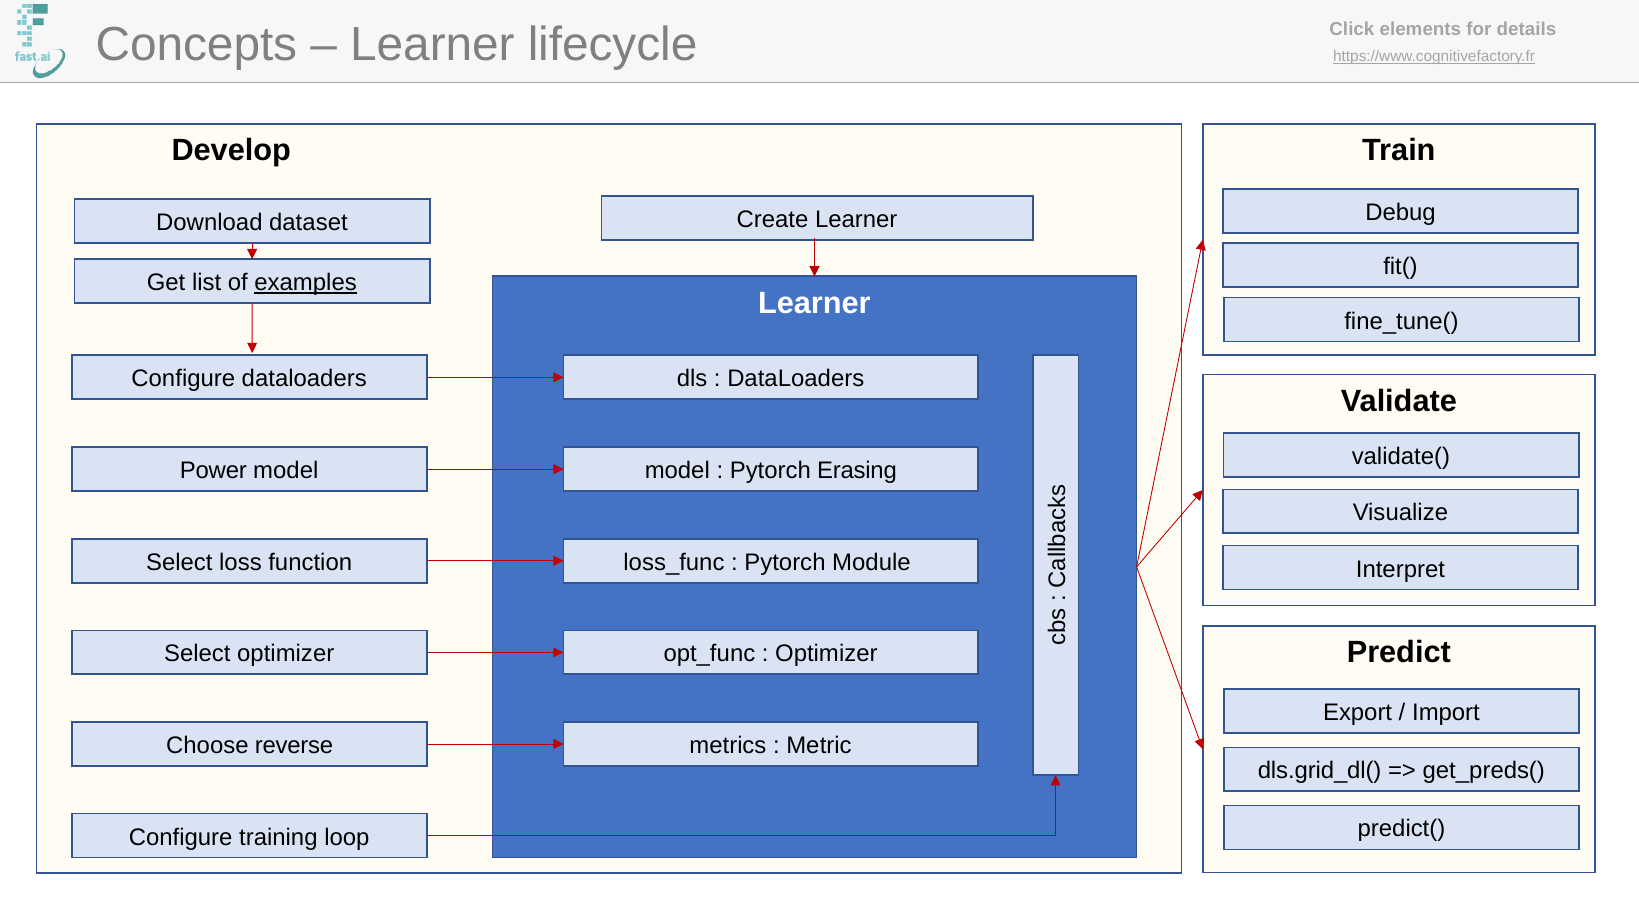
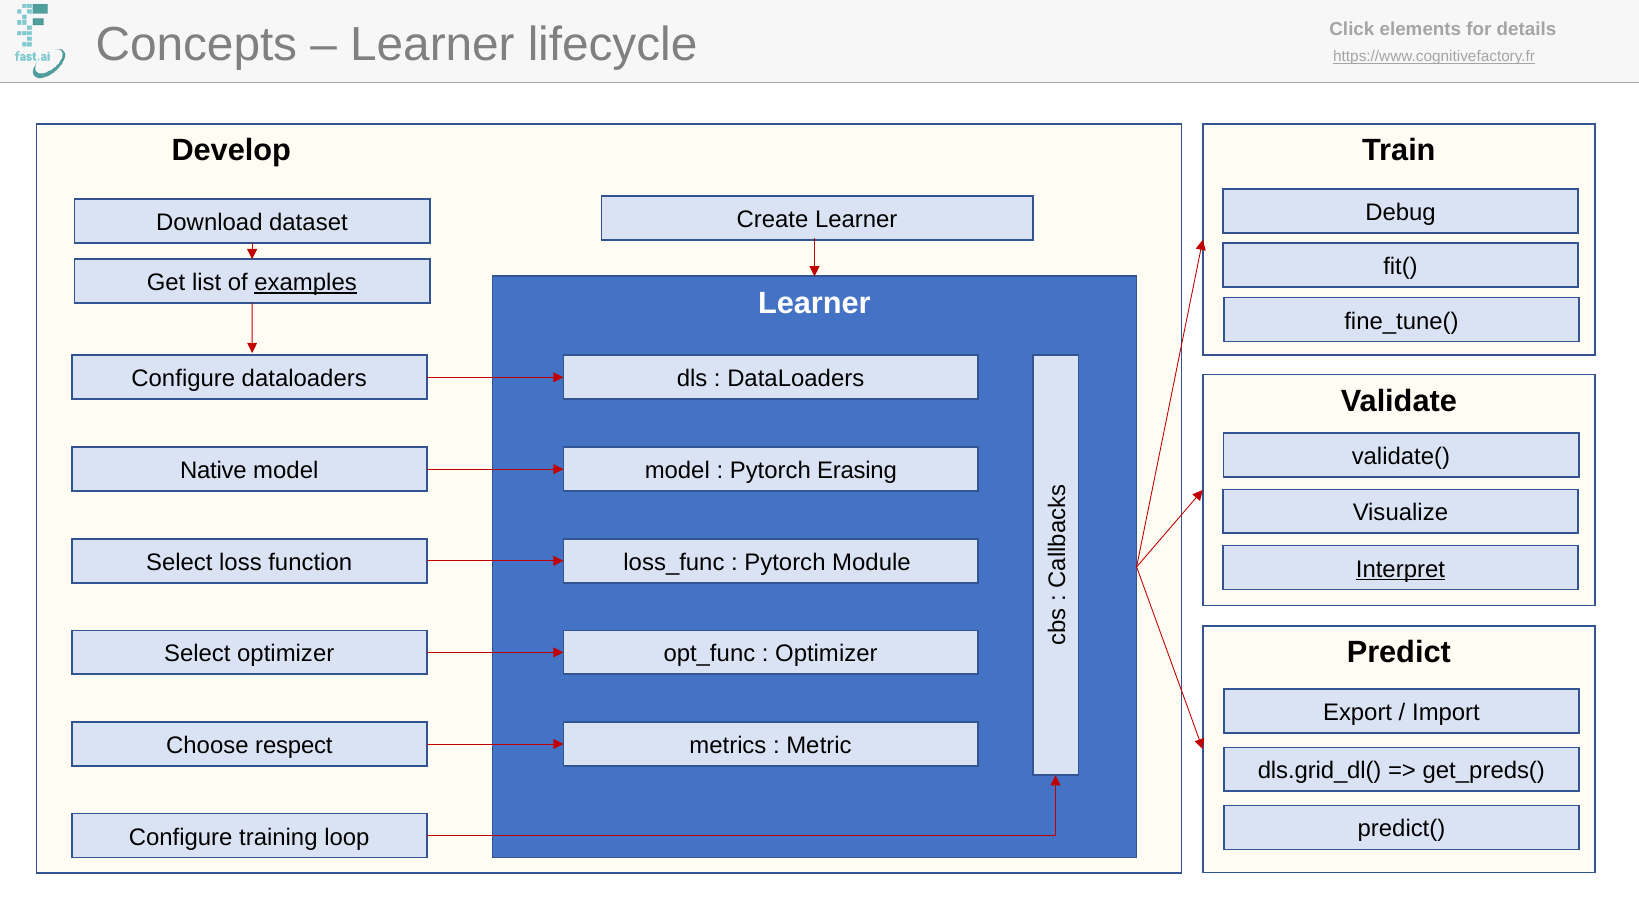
Power: Power -> Native (213, 471)
Interpret underline: none -> present (1400, 569)
reverse: reverse -> respect (294, 746)
